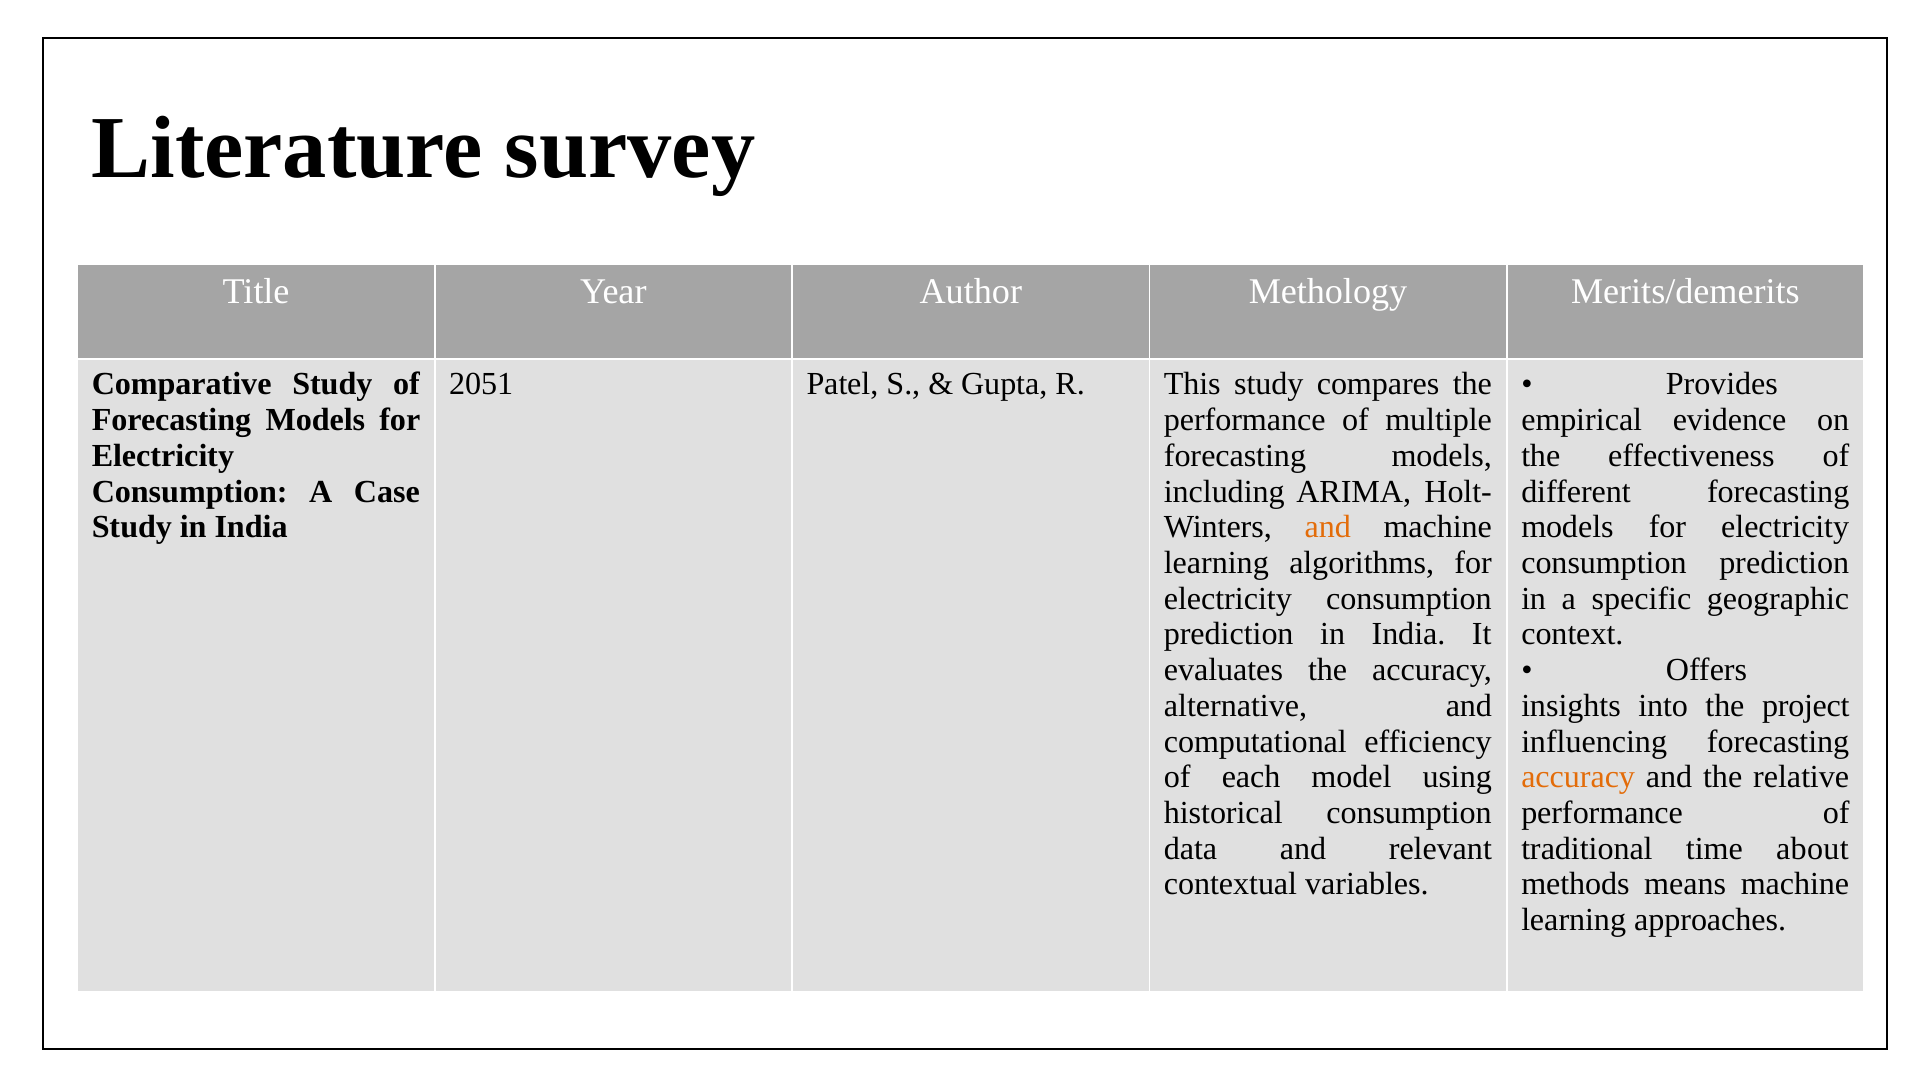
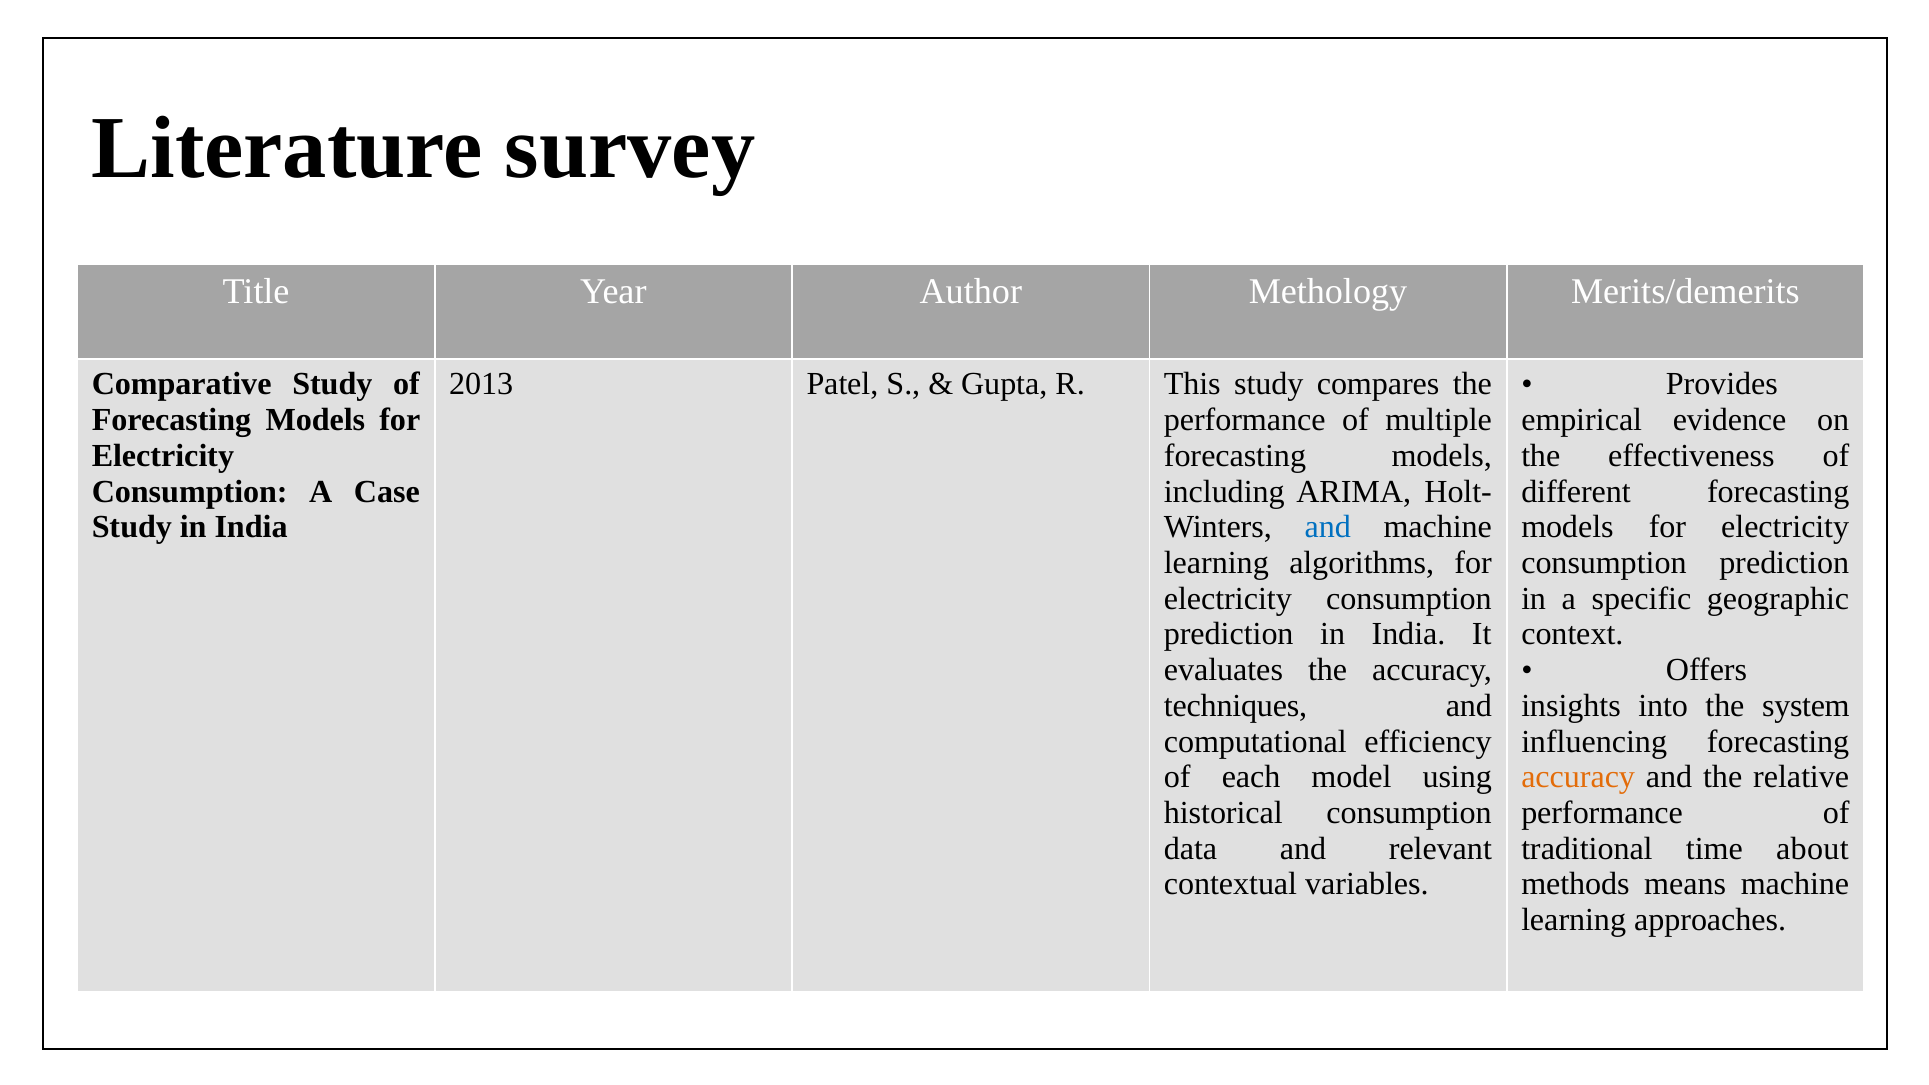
2051: 2051 -> 2013 (481, 384)
and colour: orange -> blue (1328, 527)
alternative: alternative -> techniques (1236, 706)
project: project -> system (1806, 706)
